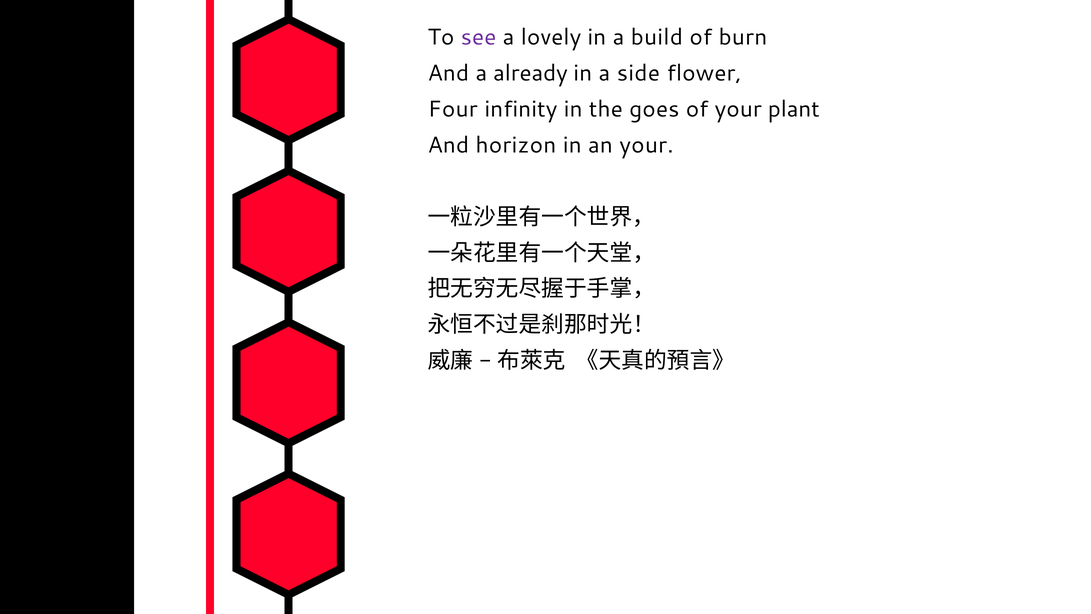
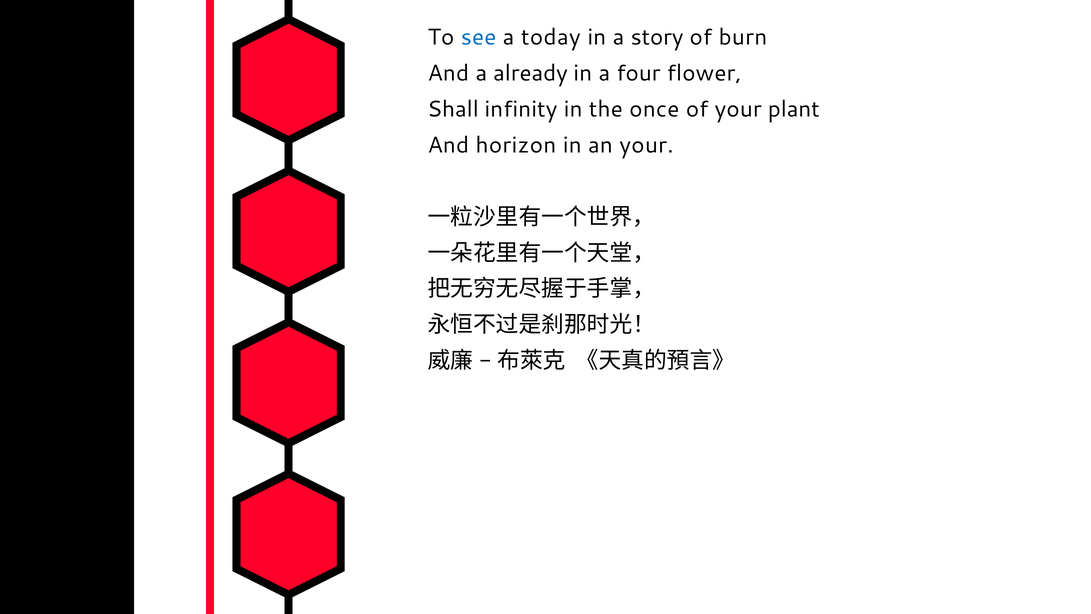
see colour: purple -> blue (479, 37)
lovely: lovely -> today (551, 37)
build: build -> story (657, 37)
side: side -> four (639, 73)
Four: Four -> Shall (453, 109)
goes: goes -> once (654, 109)
